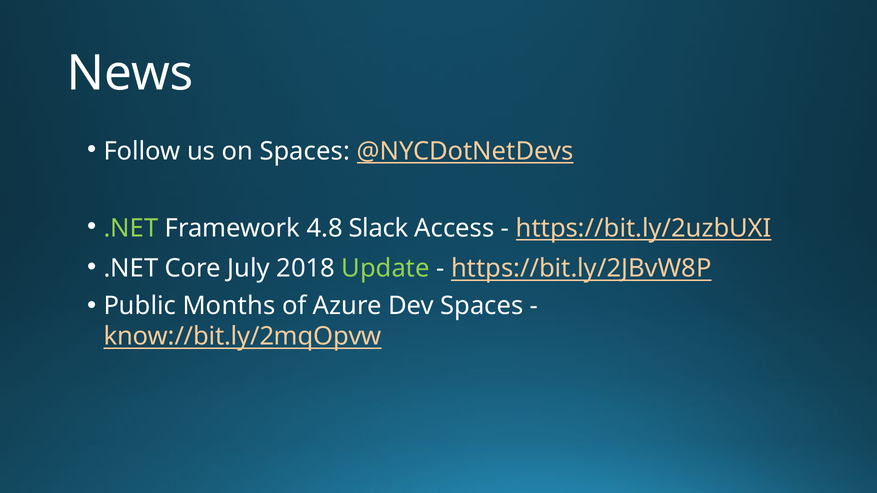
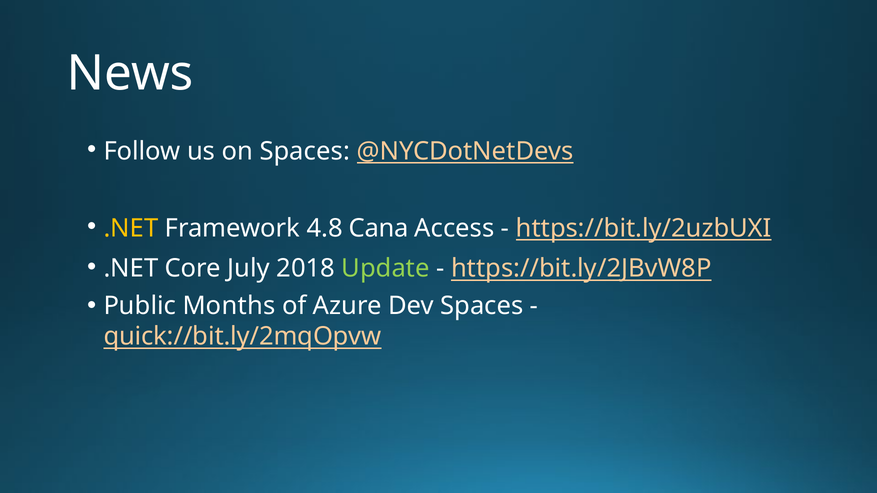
.NET colour: light green -> yellow (131, 228)
Slack: Slack -> Cana (379, 228)
know://bit.ly/2mqOpvw: know://bit.ly/2mqOpvw -> quick://bit.ly/2mqOpvw (243, 337)
